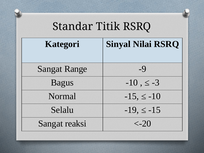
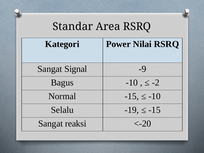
Titik: Titik -> Area (108, 26)
Sinyal: Sinyal -> Power (118, 44)
Range: Range -> Signal (76, 69)
-3: -3 -> -2 (156, 83)
